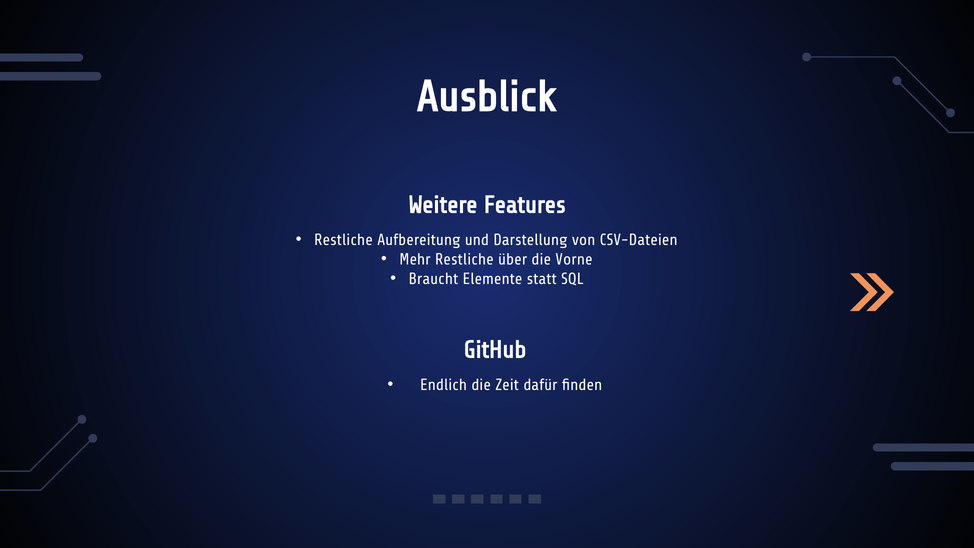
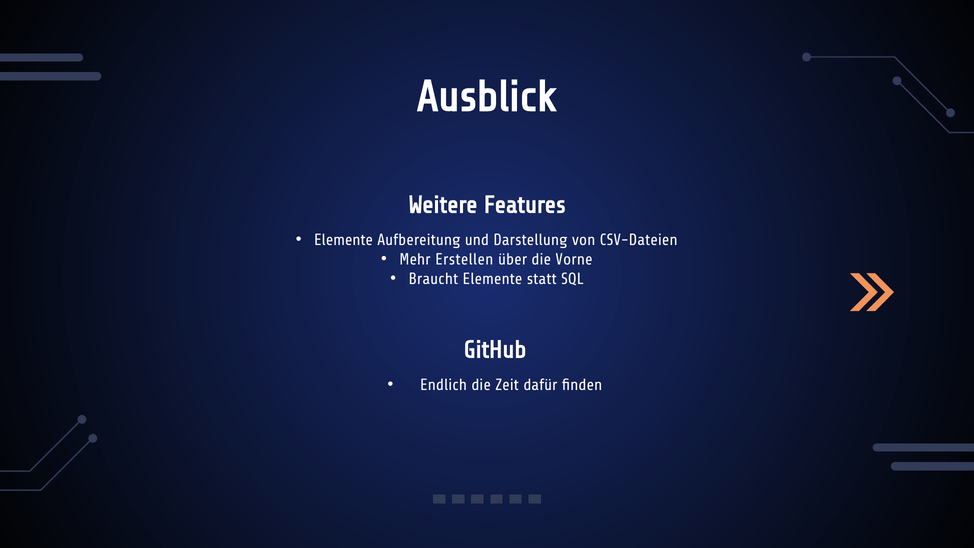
Restliche: Restliche -> Elemente (344, 240)
Mehr Restliche: Restliche -> Erstellen (464, 259)
